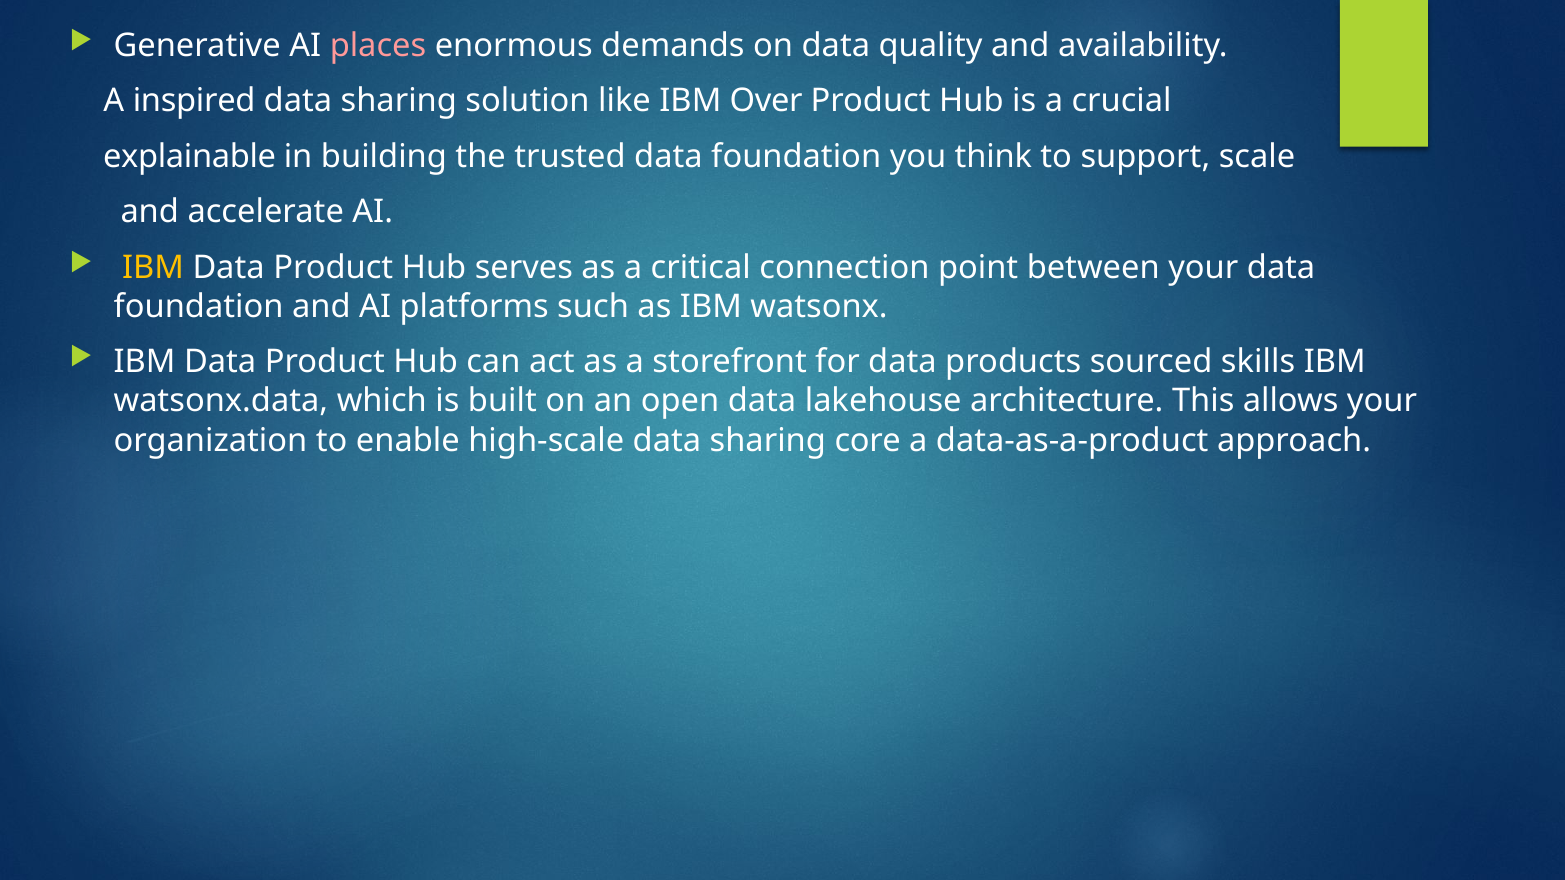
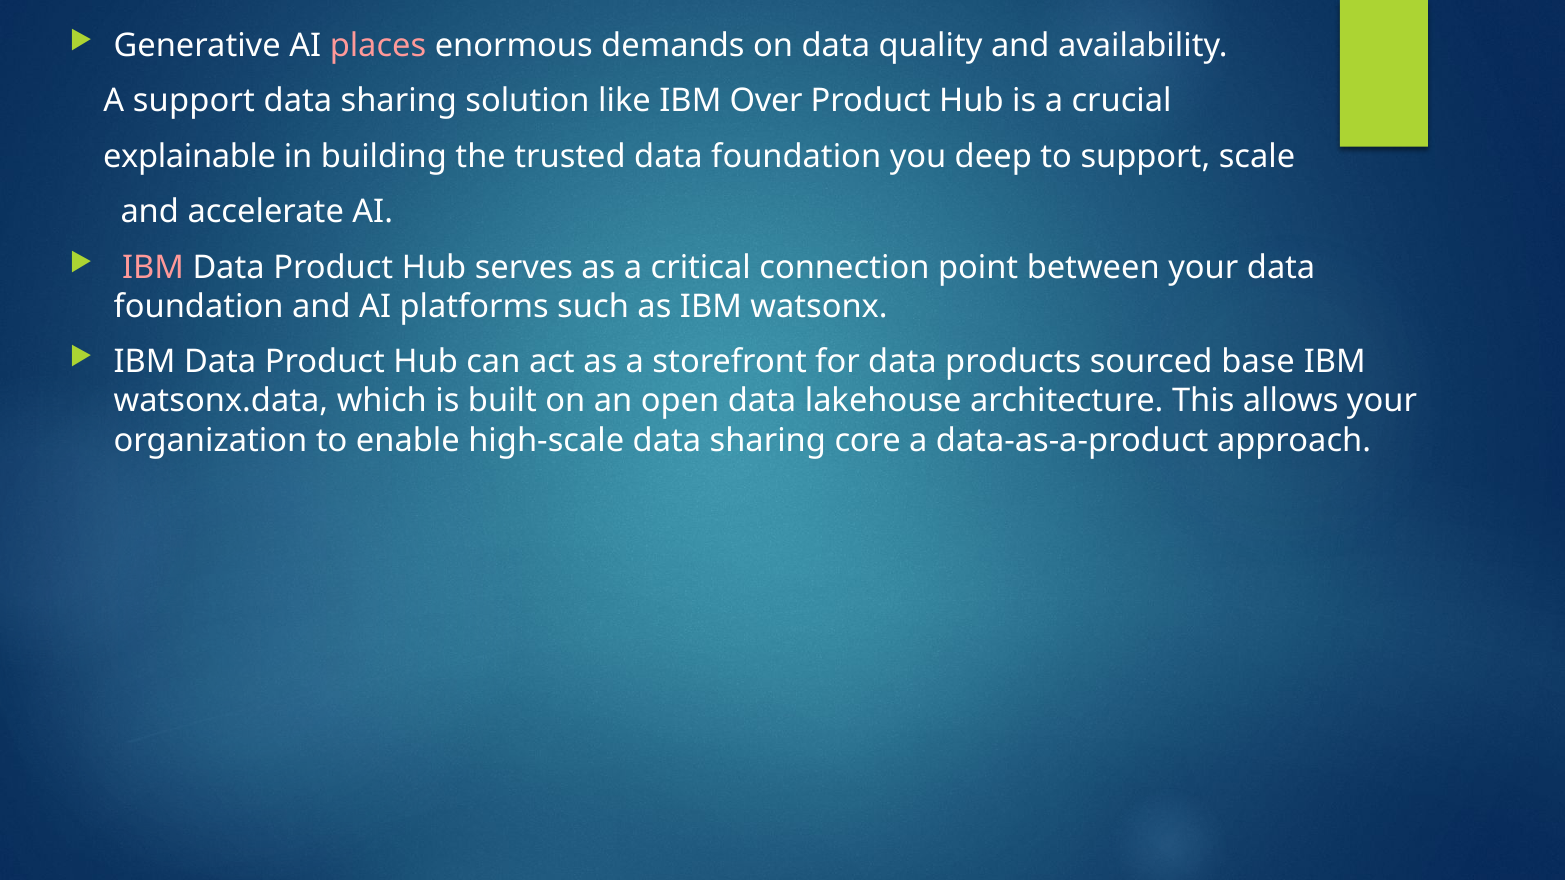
A inspired: inspired -> support (194, 101)
think: think -> deep (993, 156)
IBM colour: yellow -> pink (153, 267)
skills: skills -> base (1258, 362)
